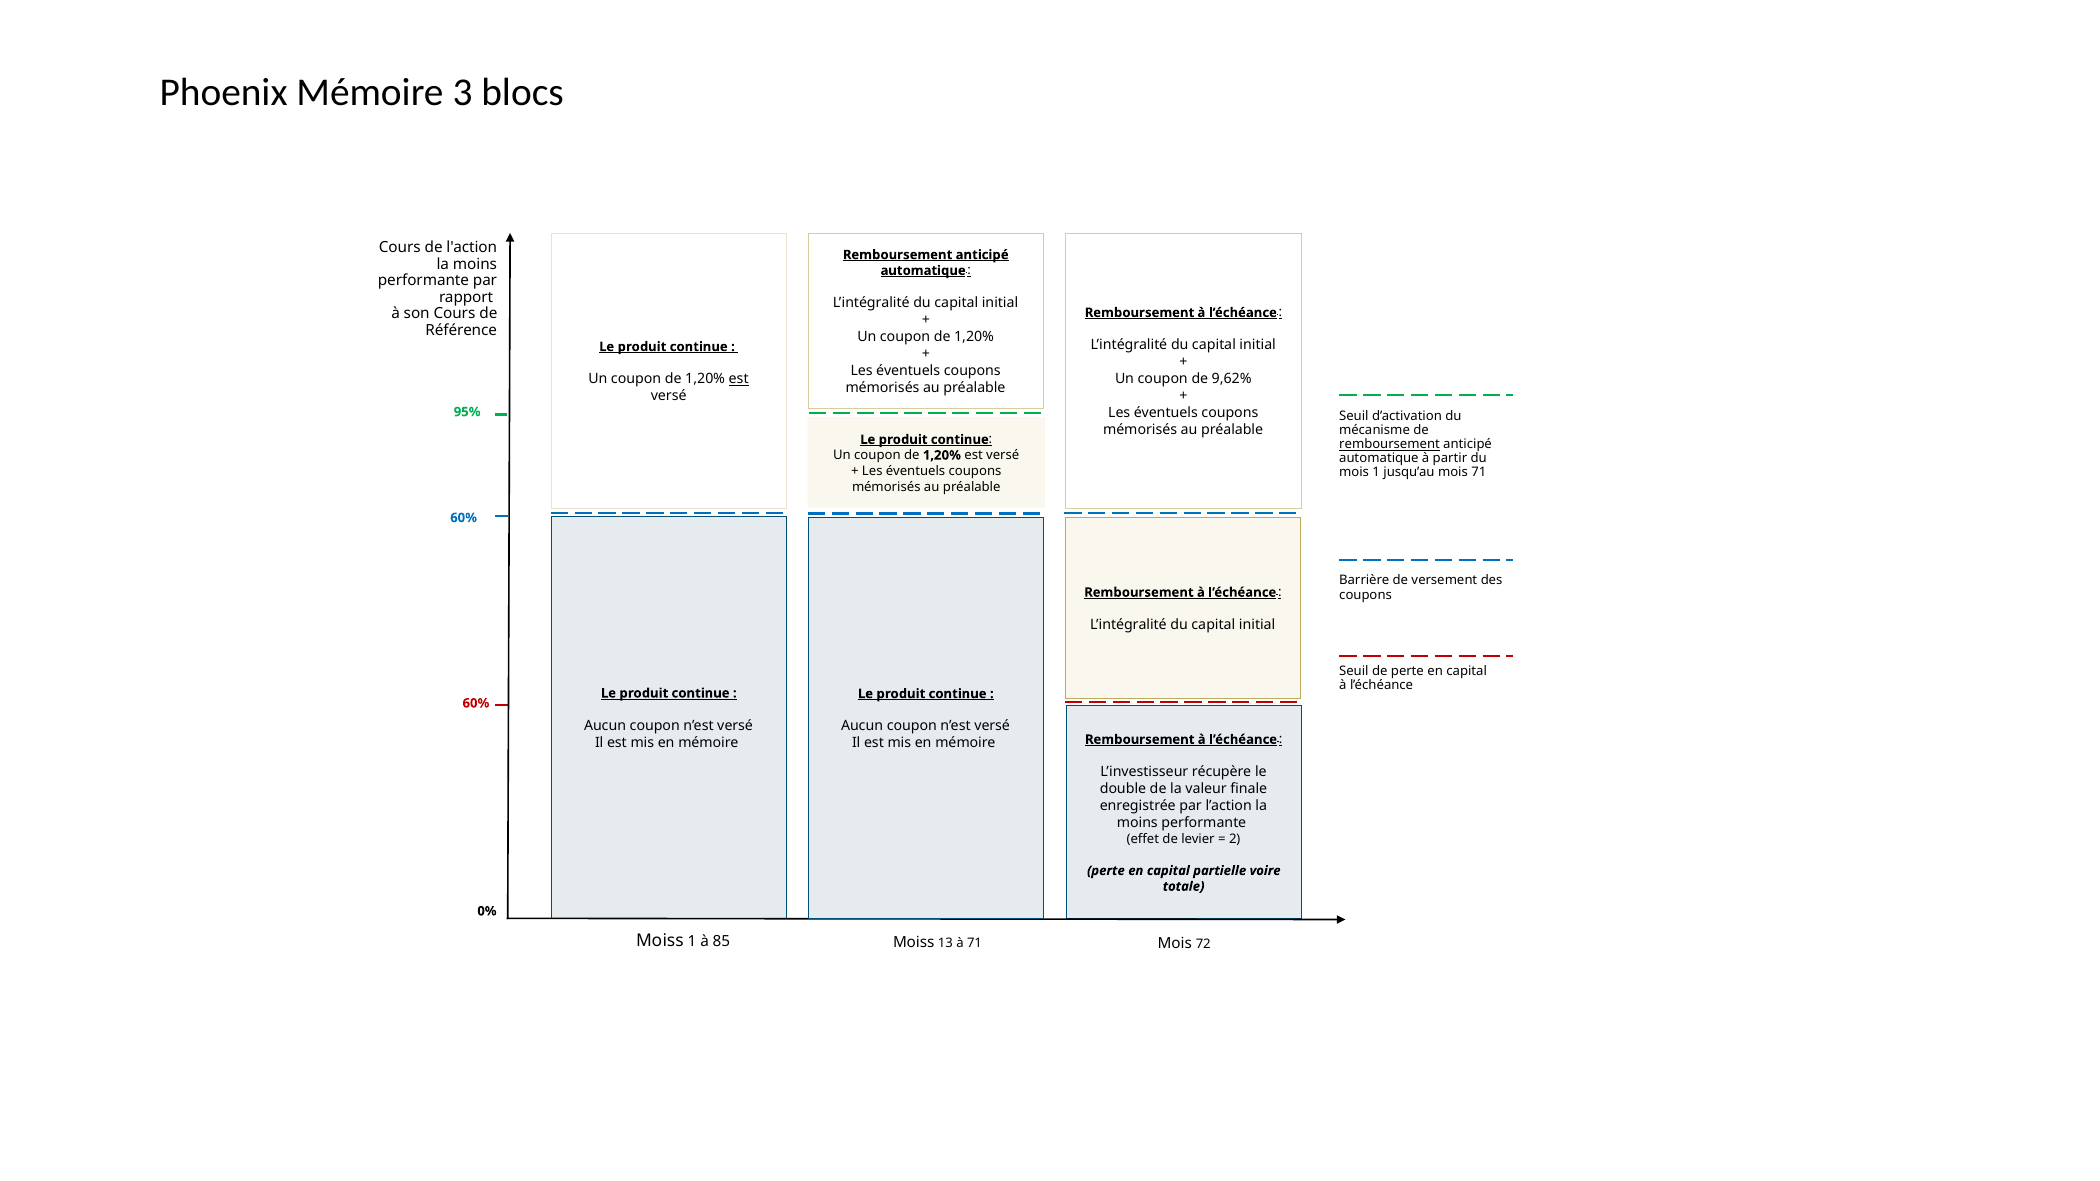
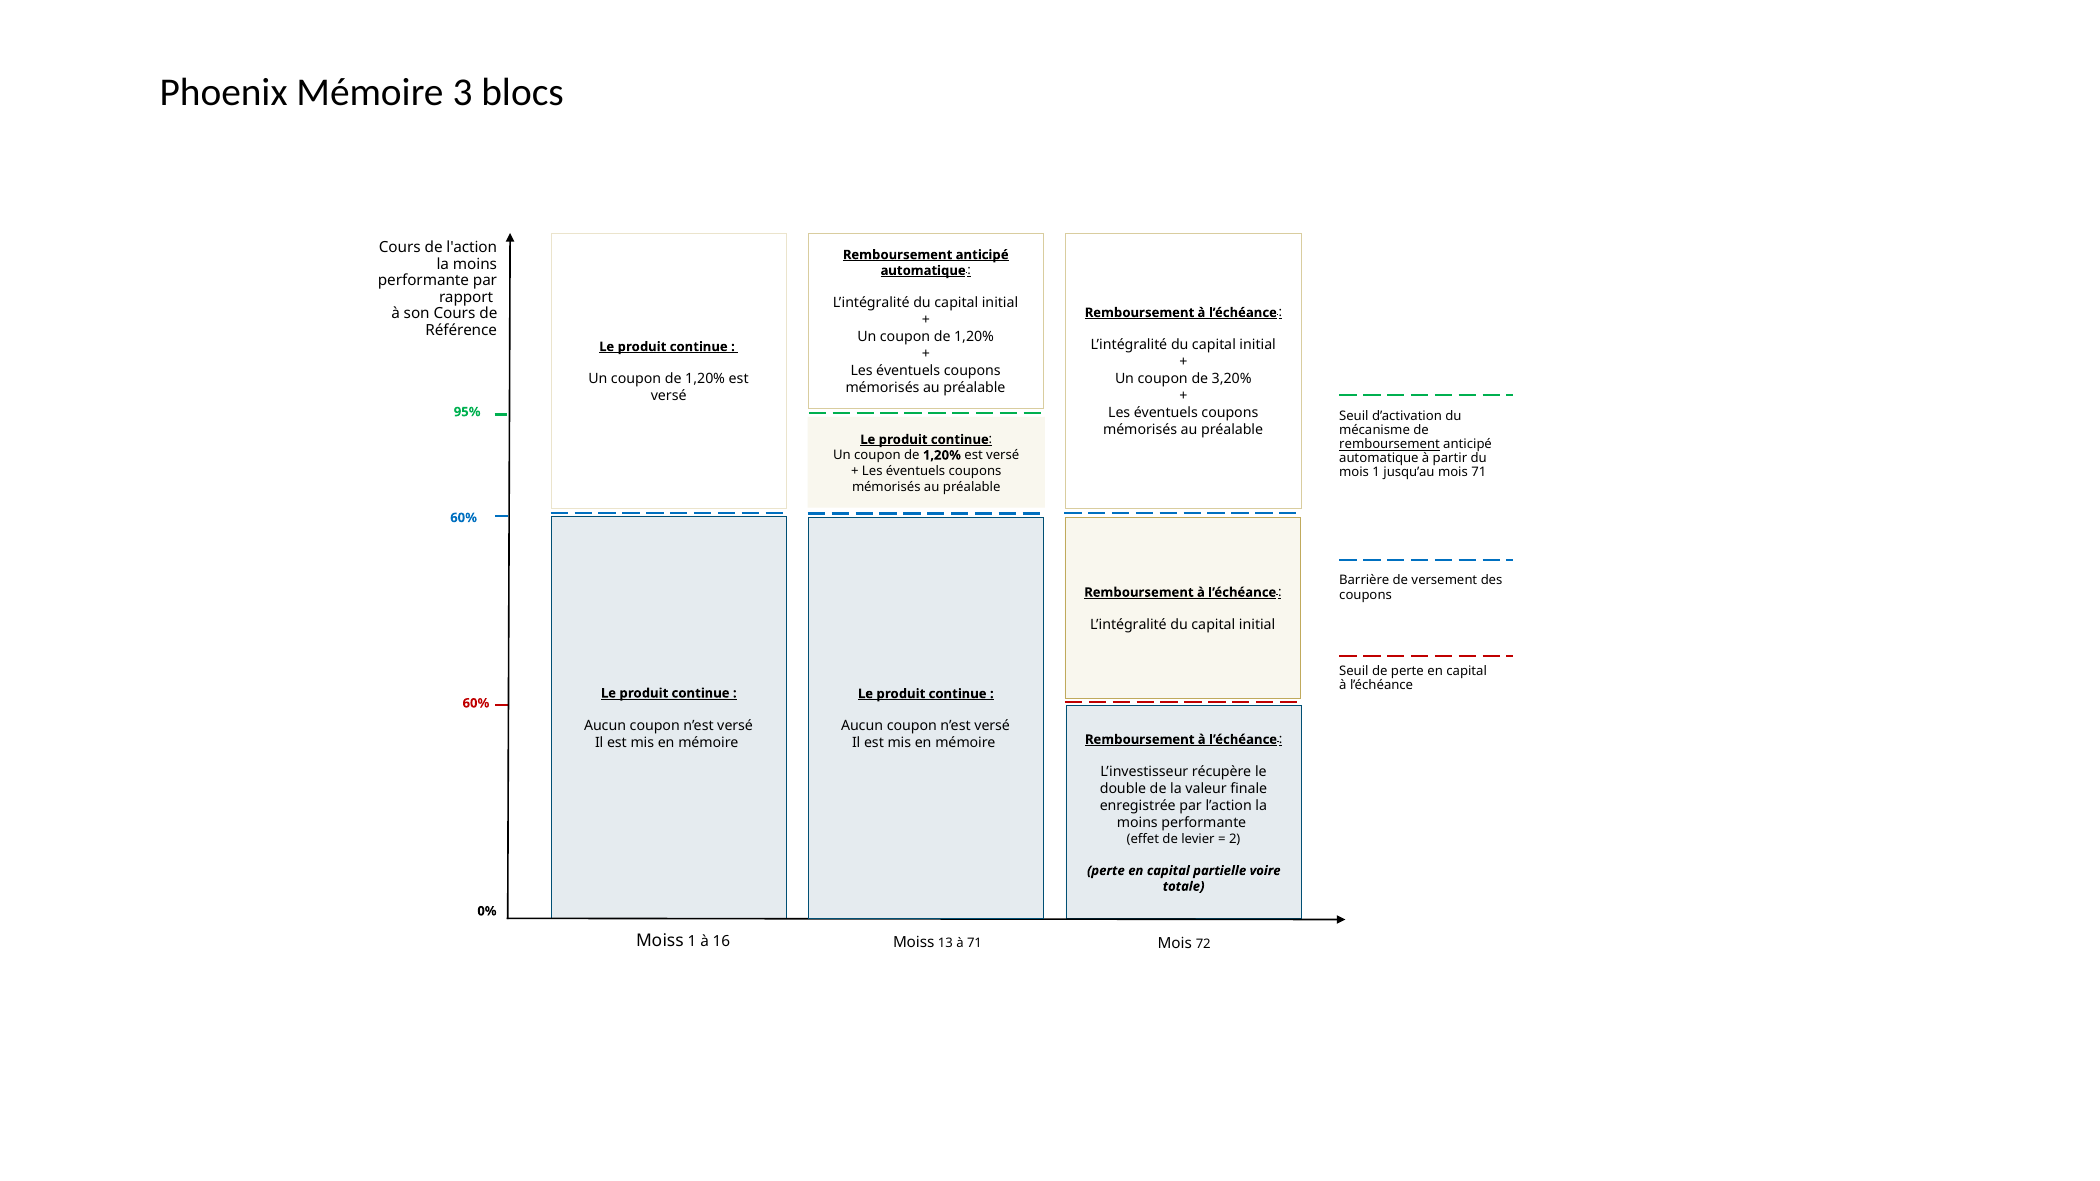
est underline: present -> none (739, 379)
9,62%: 9,62% -> 3,20% (1232, 379)
85: 85 -> 16 (721, 942)
